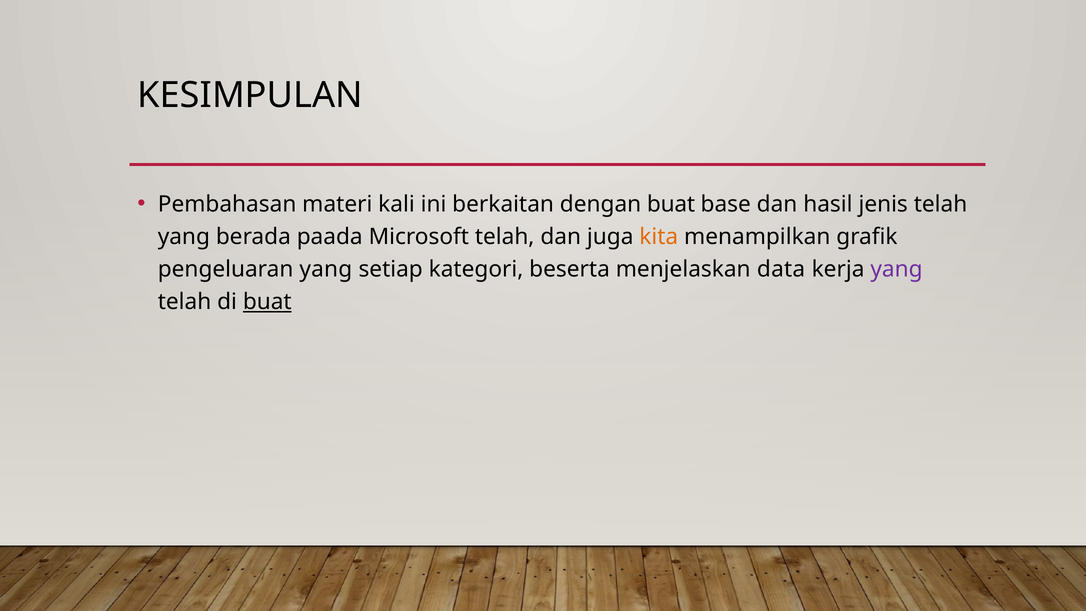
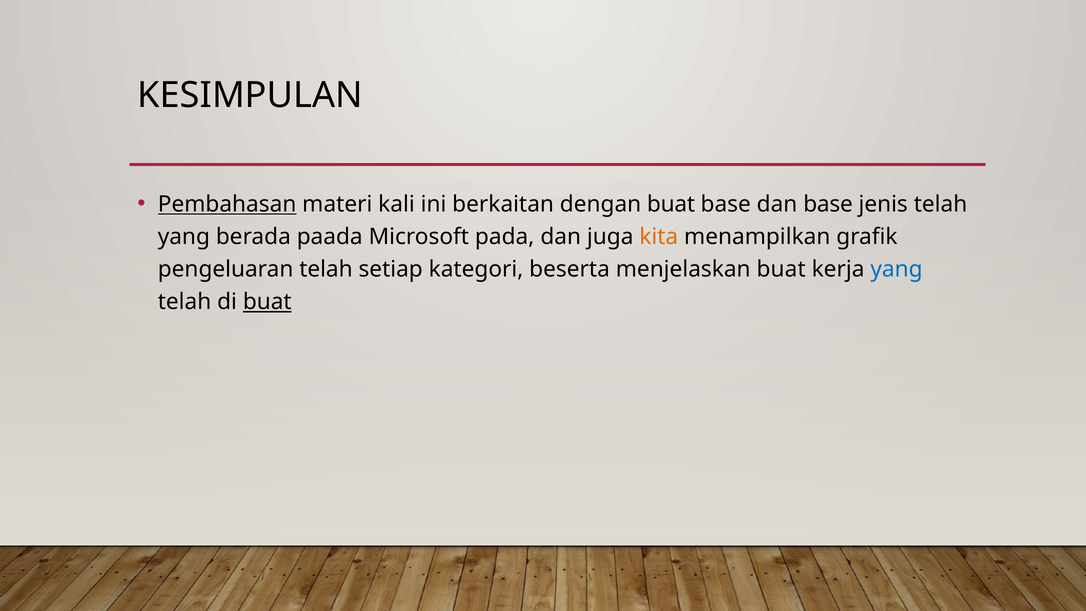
Pembahasan underline: none -> present (227, 204)
dan hasil: hasil -> base (828, 204)
Microsoft telah: telah -> pada (505, 237)
pengeluaran yang: yang -> telah (326, 269)
menjelaskan data: data -> buat (781, 269)
yang colour: purple -> blue (896, 269)
